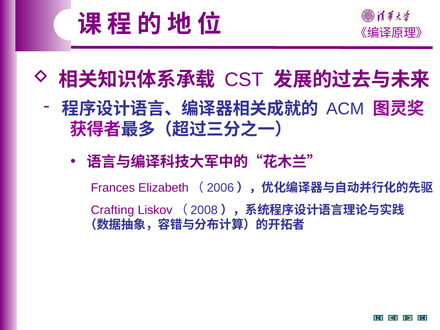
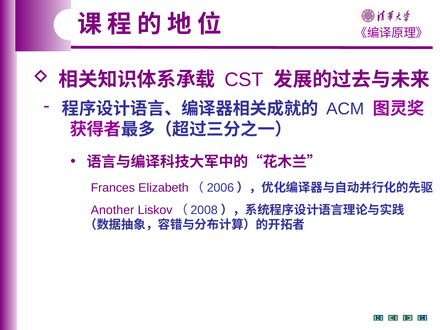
Crafting: Crafting -> Another (113, 210)
